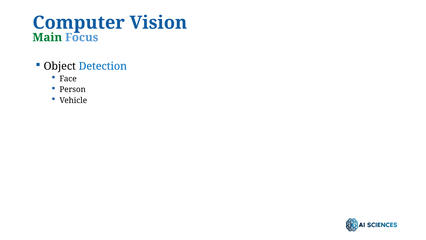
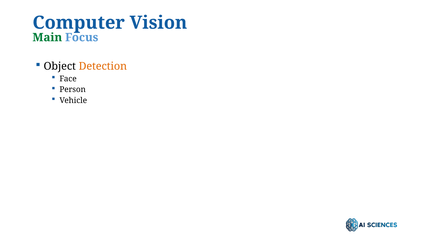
Detection colour: blue -> orange (103, 66)
